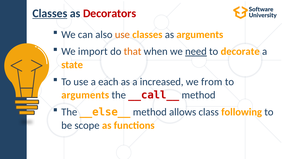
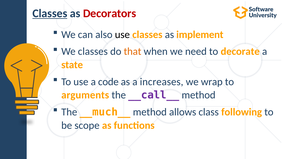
use colour: orange -> black (122, 34)
as arguments: arguments -> implement (200, 34)
We import: import -> classes (93, 51)
need underline: present -> none (196, 51)
each: each -> code (108, 82)
increased: increased -> increases (162, 82)
from: from -> wrap (212, 82)
__call__ colour: red -> purple (154, 95)
__else__: __else__ -> __much__ (105, 112)
